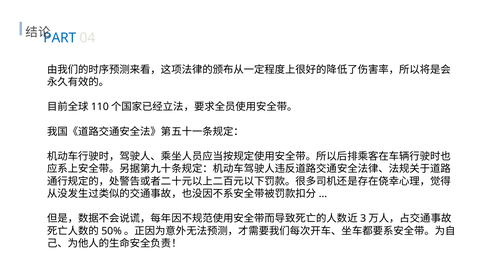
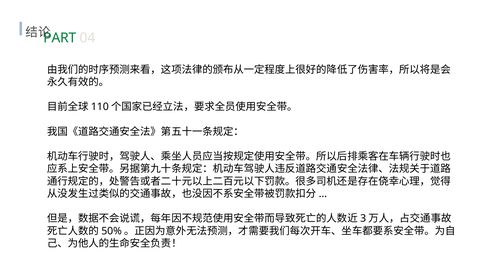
PART colour: blue -> green (60, 38)
